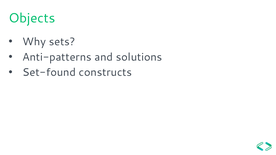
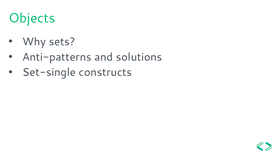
Set-found: Set-found -> Set-single (49, 72)
